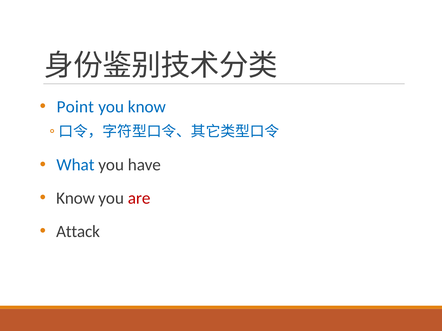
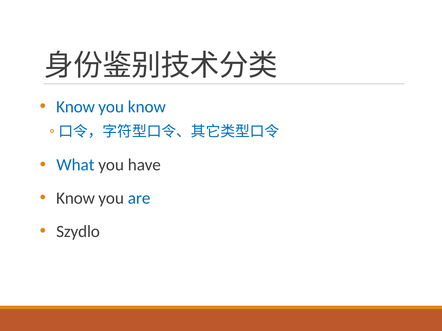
Point: Point -> Know (75, 107)
are colour: red -> blue (139, 198)
Attack: Attack -> Szydlo (78, 232)
